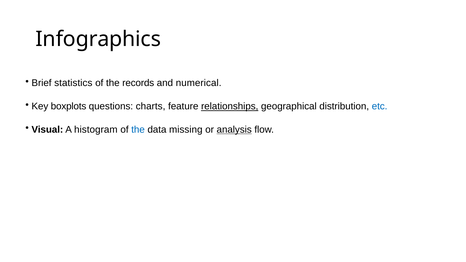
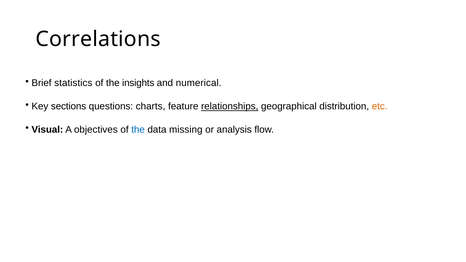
Infographics: Infographics -> Correlations (98, 39)
records: records -> insights (138, 83)
boxplots: boxplots -> sections (69, 106)
etc colour: blue -> orange (380, 106)
histogram: histogram -> objectives (96, 130)
analysis underline: present -> none (234, 130)
